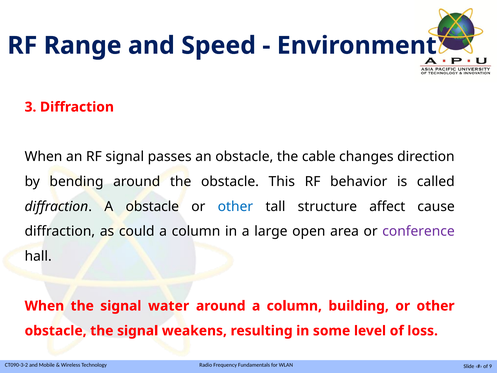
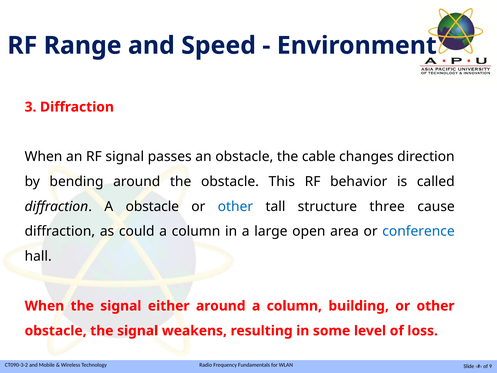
affect: affect -> three (387, 206)
conference colour: purple -> blue (419, 231)
water: water -> either (169, 306)
